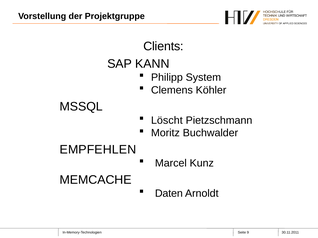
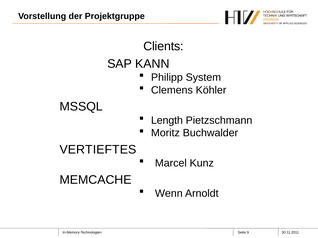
Löscht: Löscht -> Length (167, 121)
EMPFEHLEN: EMPFEHLEN -> VERTIEFTES (98, 150)
Daten: Daten -> Wenn (169, 194)
